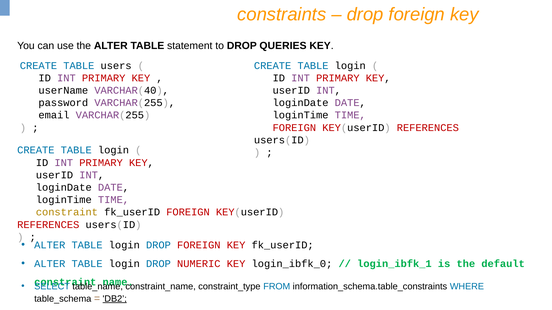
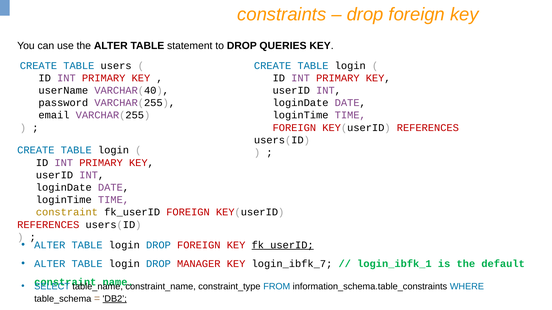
fk_userID underline: none -> present (283, 245)
NUMERIC: NUMERIC -> MANAGER (199, 264)
login_ibfk_0: login_ibfk_0 -> login_ibfk_7 (292, 264)
